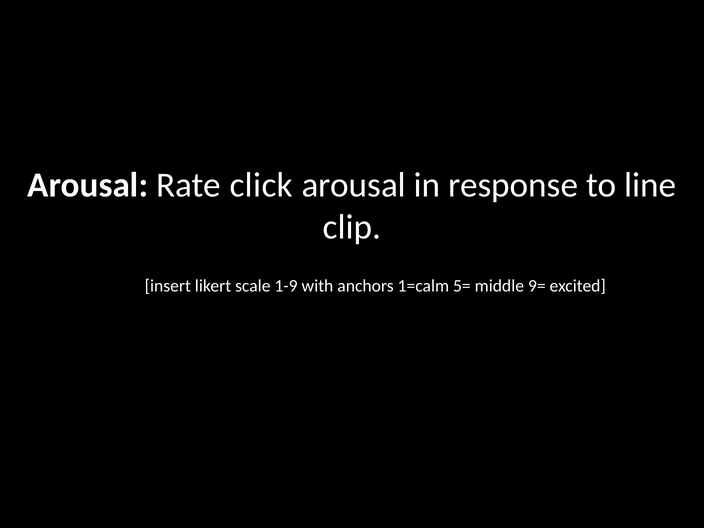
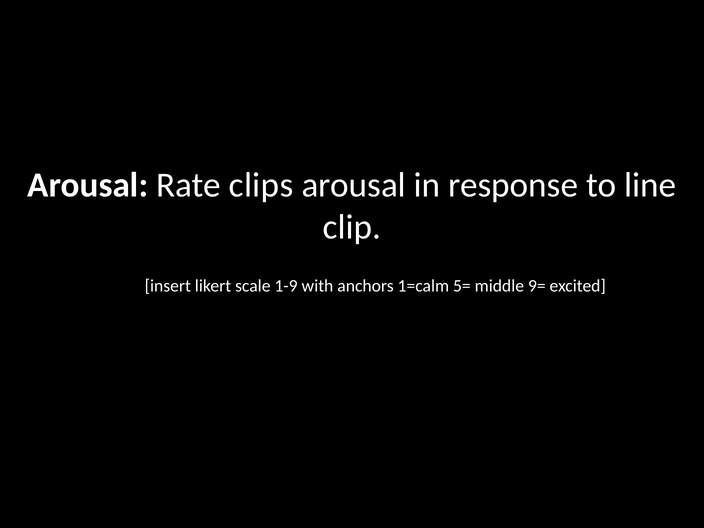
click: click -> clips (261, 185)
